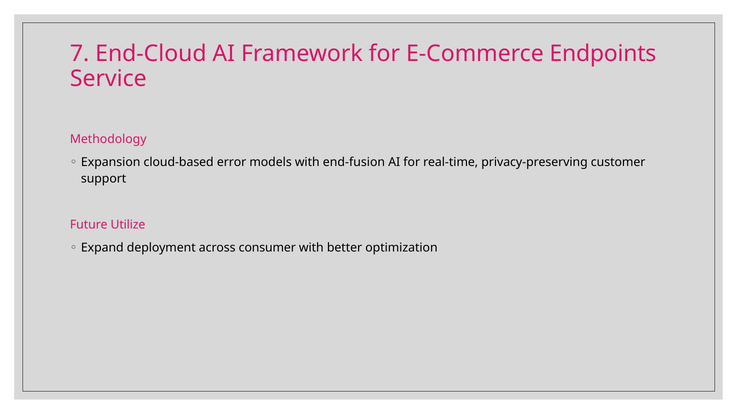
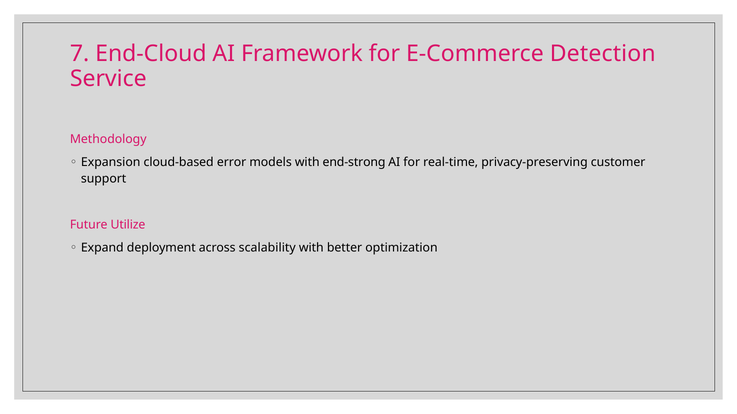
Endpoints: Endpoints -> Detection (603, 54)
end-fusion: end-fusion -> end-strong (354, 163)
consumer: consumer -> scalability (267, 248)
